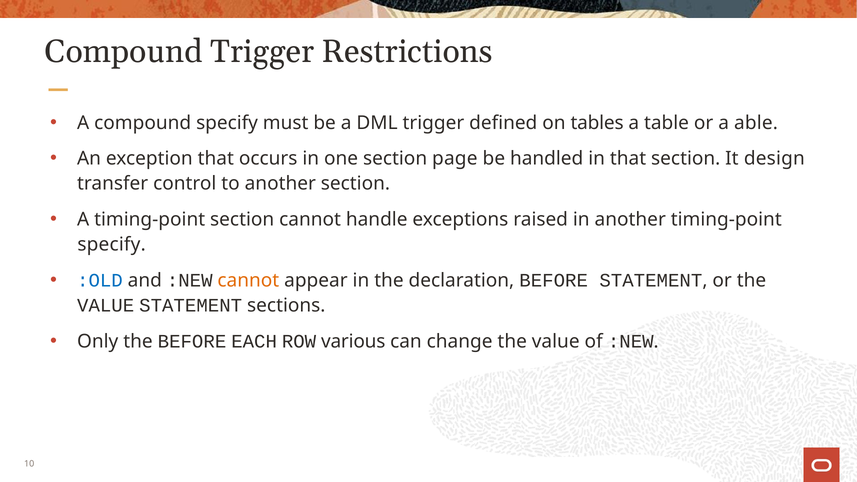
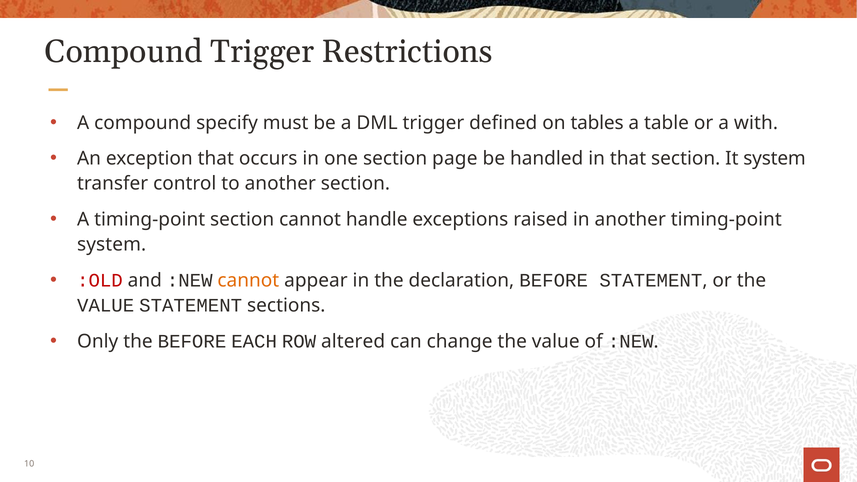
able: able -> with (756, 123)
It design: design -> system (775, 159)
specify: specify -> system (112, 245)
:OLD colour: blue -> red (100, 281)
various: various -> altered (353, 342)
